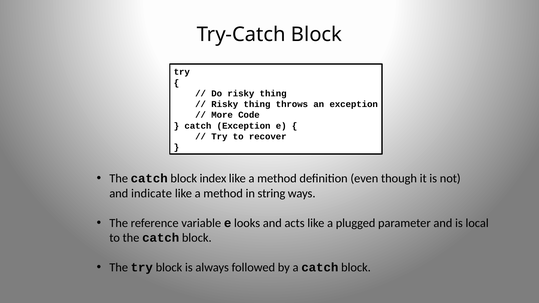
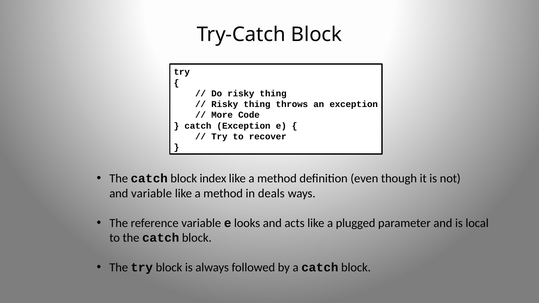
and indicate: indicate -> variable (152, 194)
string: string -> deals (271, 194)
